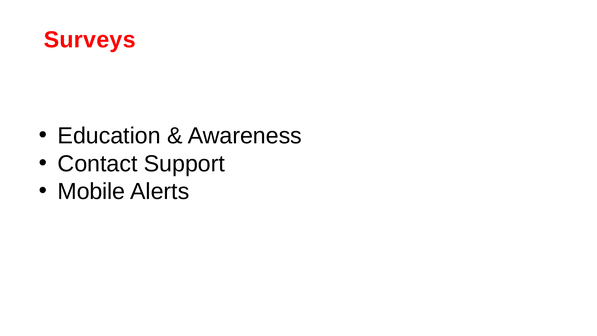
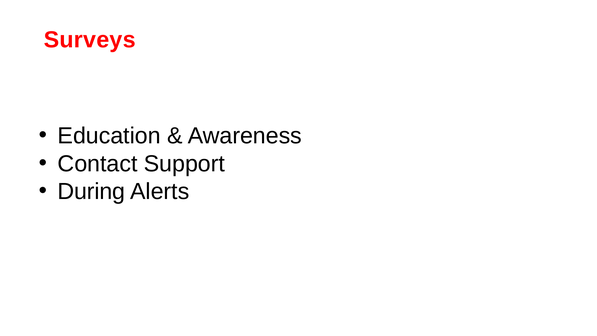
Mobile: Mobile -> During (91, 191)
